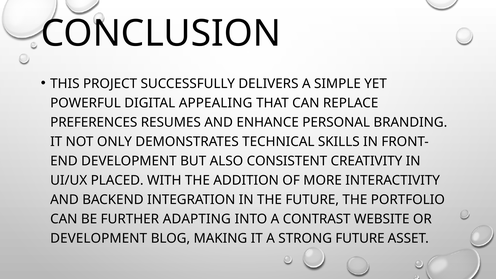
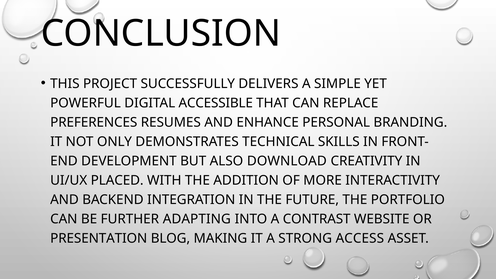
APPEALING: APPEALING -> ACCESSIBLE (216, 103)
CONSISTENT: CONSISTENT -> DOWNLOAD (287, 161)
DEVELOPMENT: DEVELOPMENT -> PRESENTATION (99, 238)
STRONG FUTURE: FUTURE -> ACCESS (360, 238)
